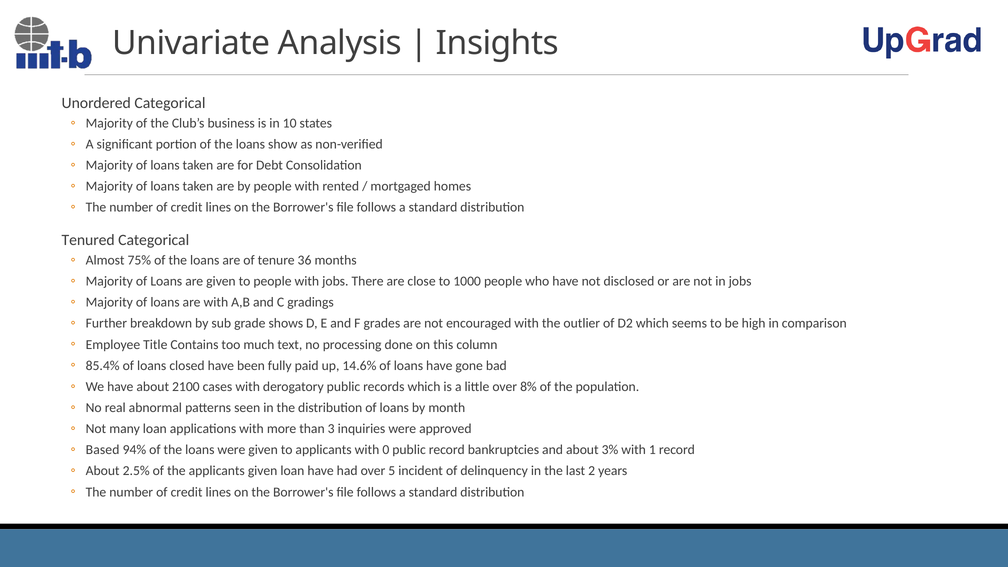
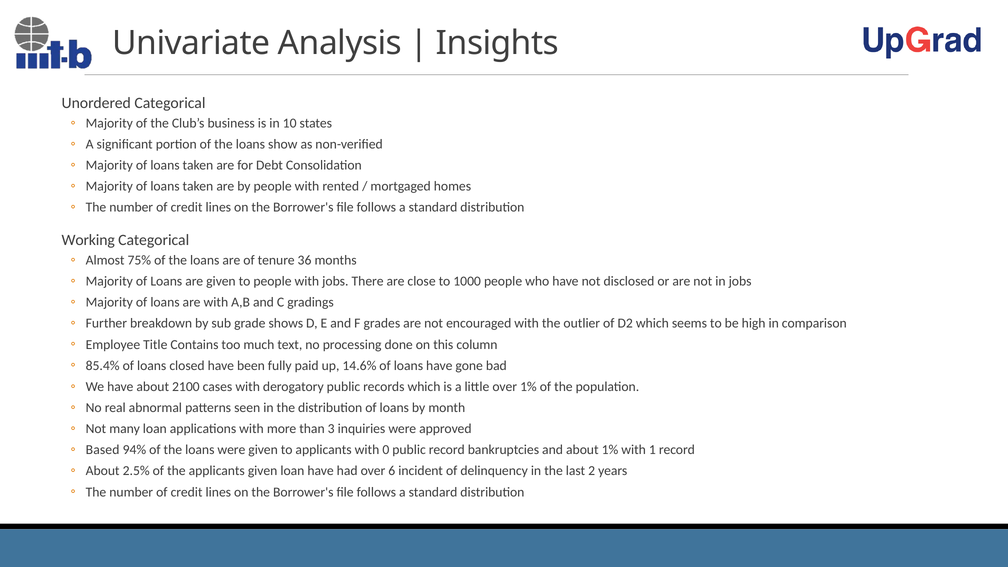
Tenured: Tenured -> Working (88, 240)
over 8%: 8% -> 1% (528, 387)
about 3%: 3% -> 1% (610, 450)
5: 5 -> 6 (392, 471)
